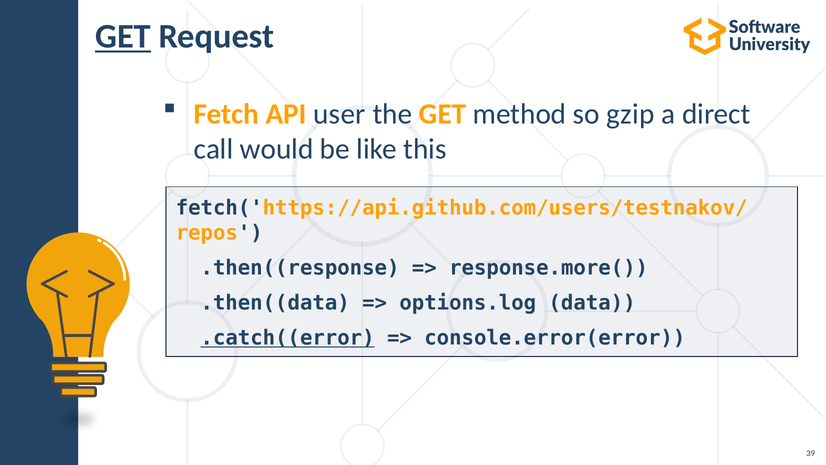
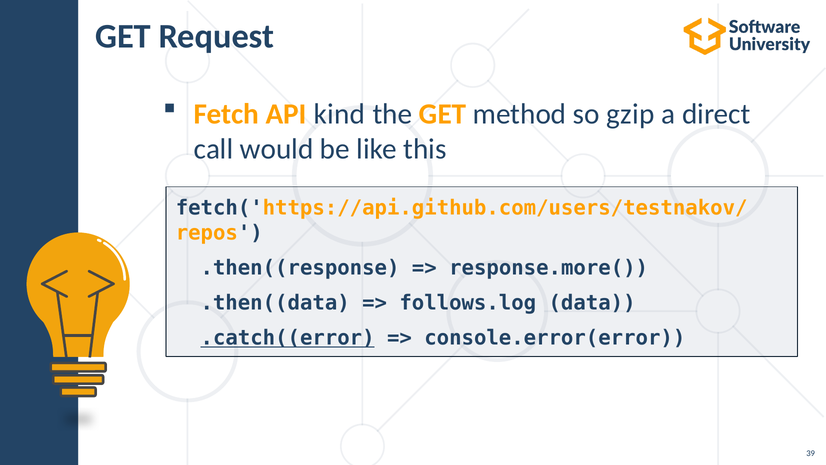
GET underline: present -> none (123, 37)
user: user -> kind (339, 114)
options.log: options.log -> follows.log (468, 303)
